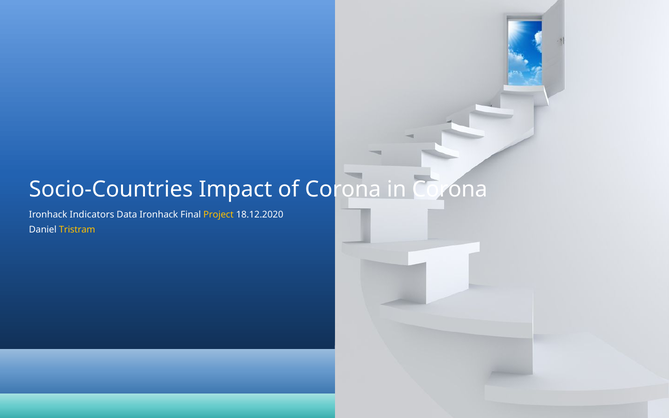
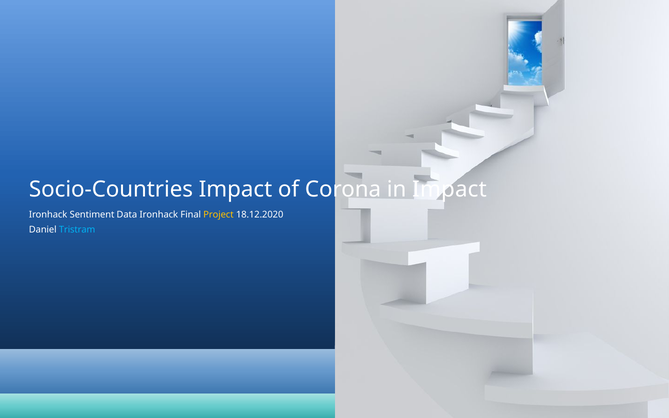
in Corona: Corona -> Impact (449, 190)
Indicators: Indicators -> Sentiment (92, 215)
Tristram colour: yellow -> light blue (77, 230)
